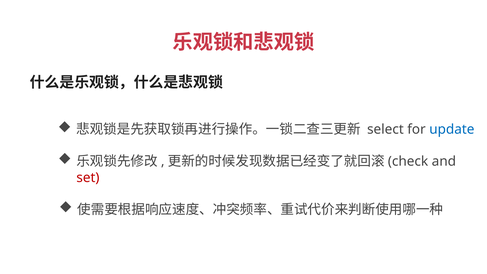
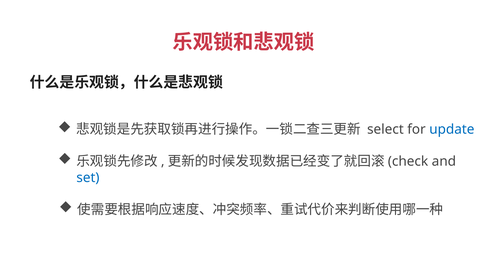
set colour: red -> blue (88, 178)
